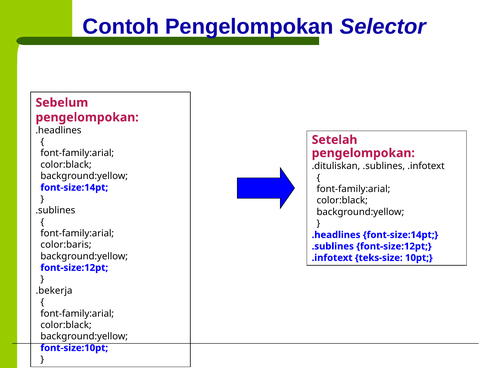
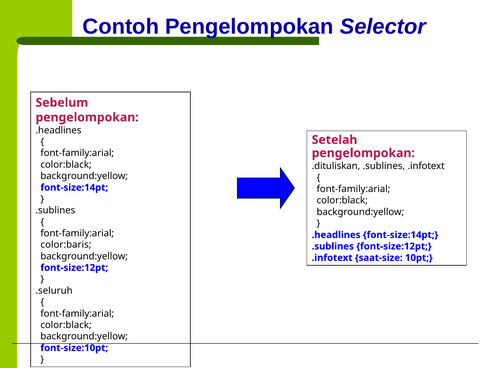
teks-size: teks-size -> saat-size (379, 258)
.bekerja: .bekerja -> .seluruh (54, 291)
